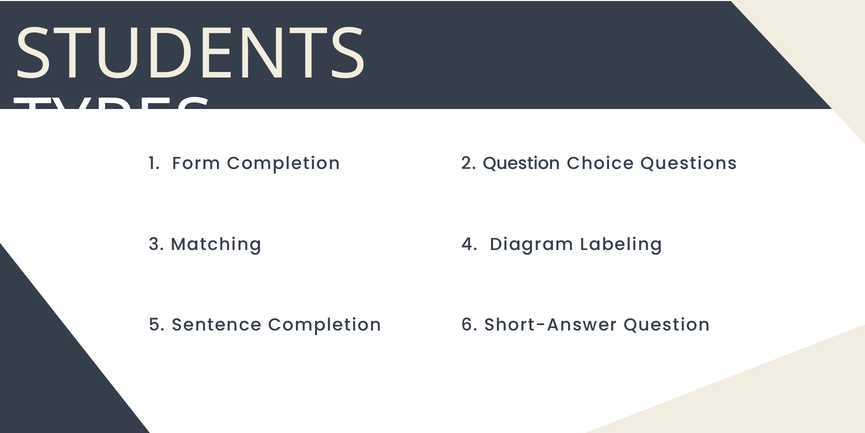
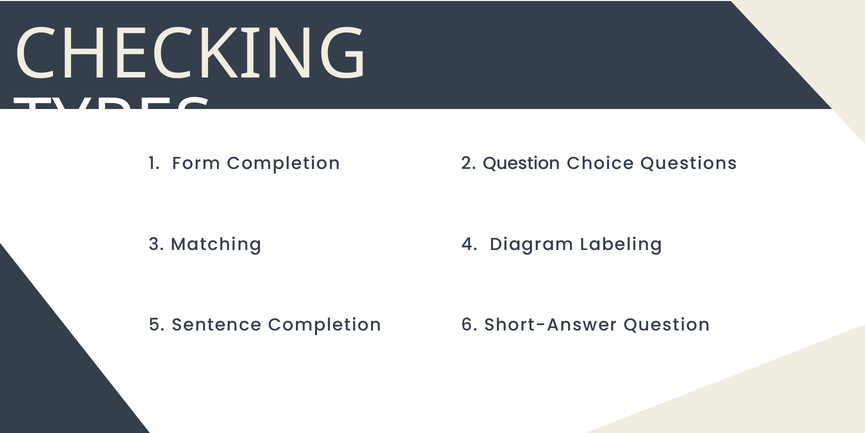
STUDENTS: STUDENTS -> CHECKING (191, 55)
